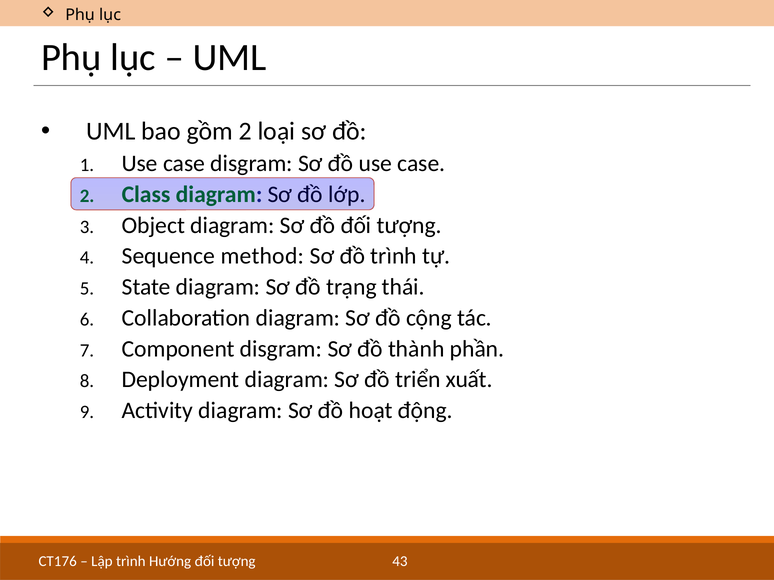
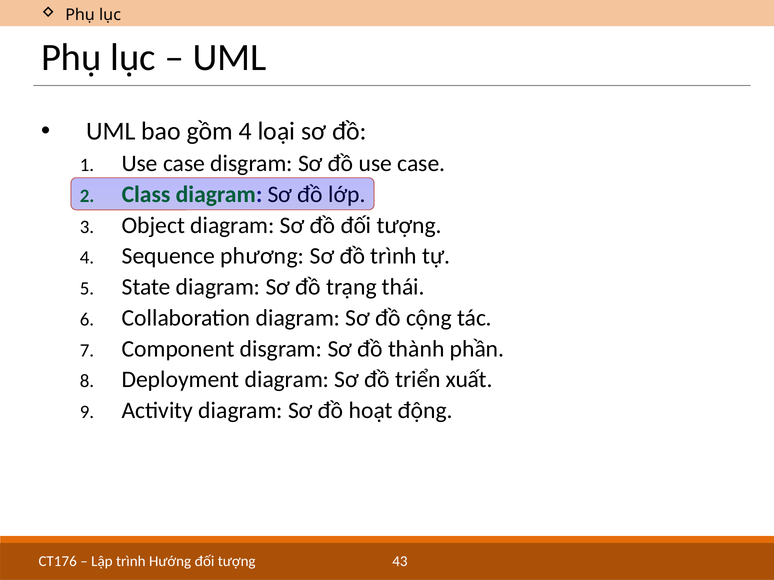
gồm 2: 2 -> 4 (245, 132)
method: method -> phương (262, 256)
